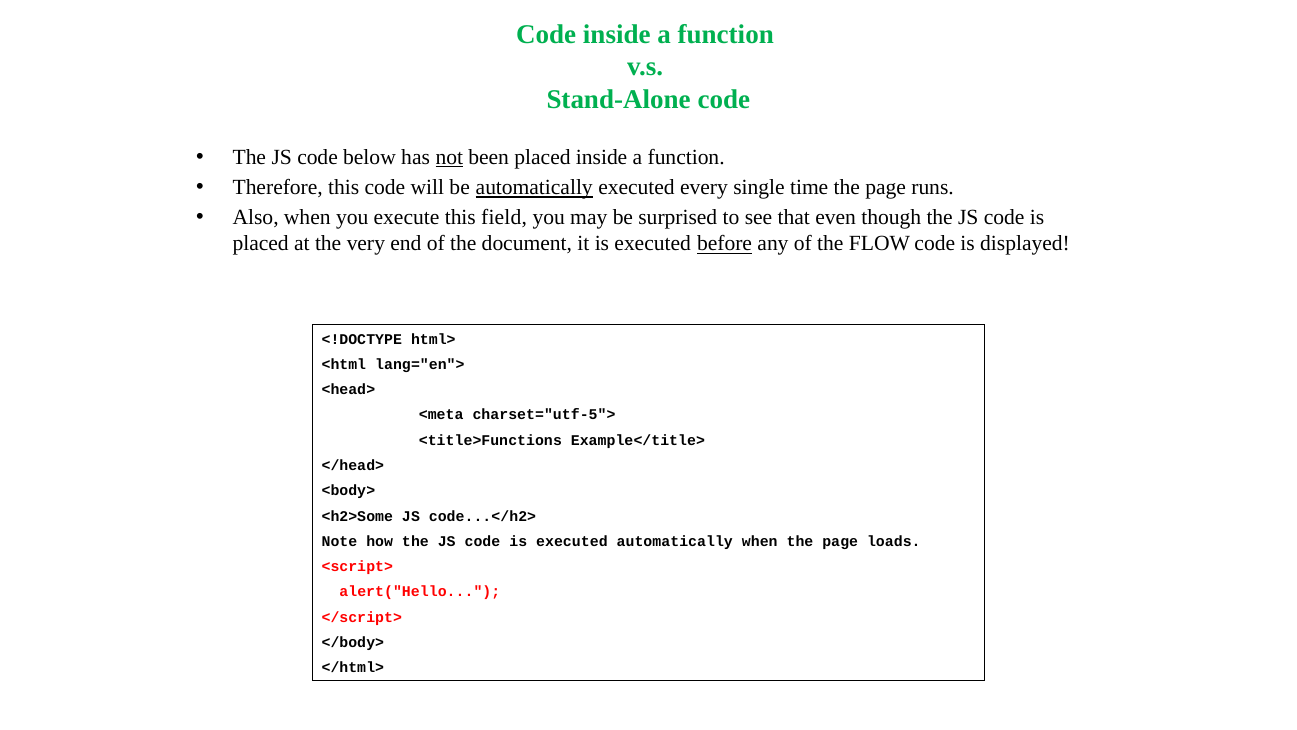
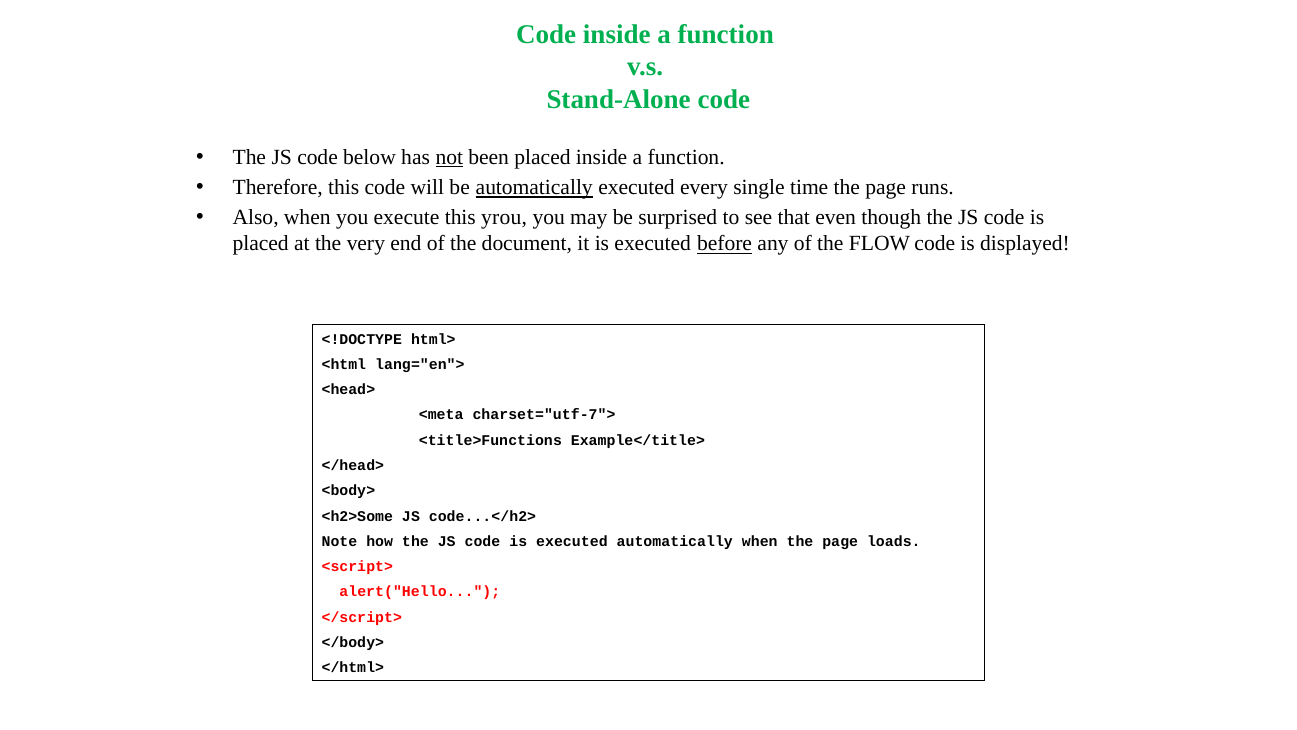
field: field -> yrou (504, 218)
charset="utf-5">: charset="utf-5"> -> charset="utf-7"> (544, 415)
